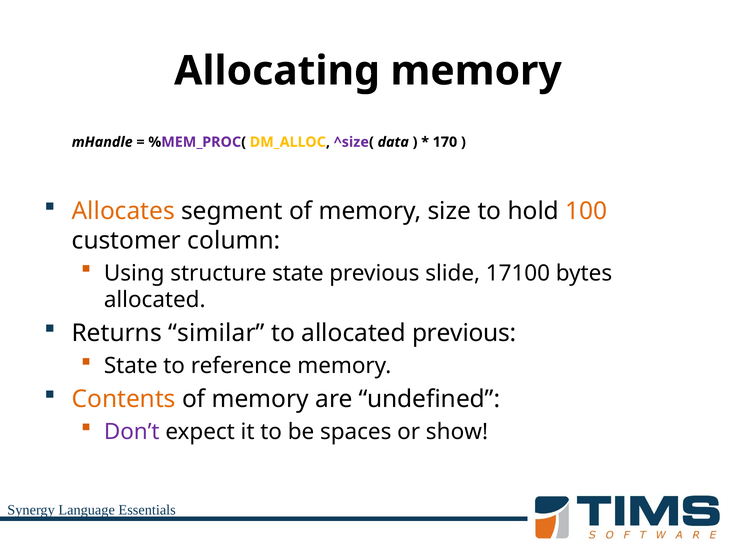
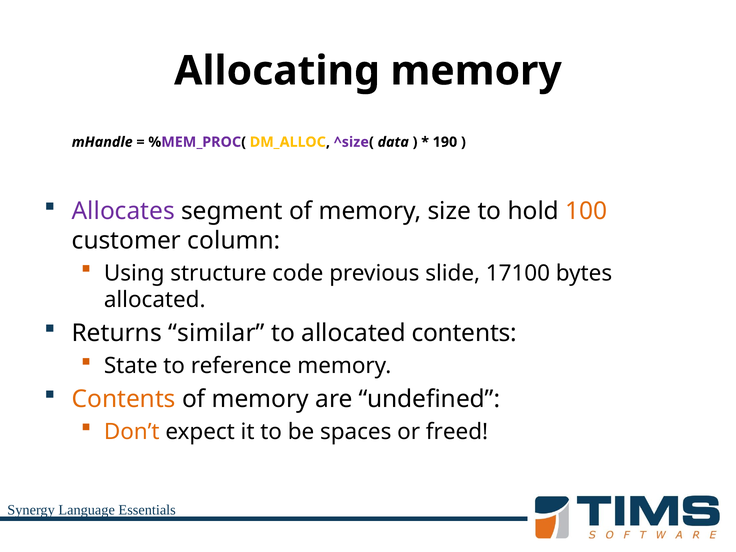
170: 170 -> 190 (445, 142)
Allocates colour: orange -> purple (123, 211)
structure state: state -> code (298, 273)
allocated previous: previous -> contents (464, 333)
Don’t colour: purple -> orange (132, 432)
show: show -> freed (457, 432)
